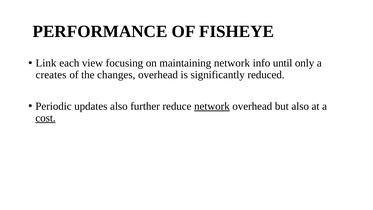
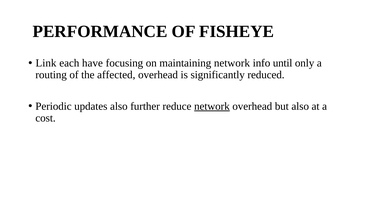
view: view -> have (92, 63)
creates: creates -> routing (51, 75)
changes: changes -> affected (116, 75)
cost underline: present -> none (46, 118)
